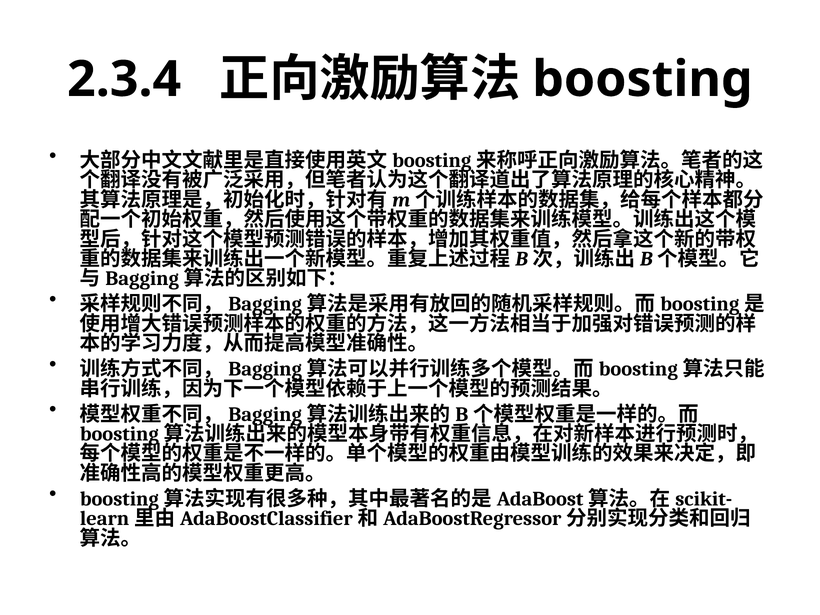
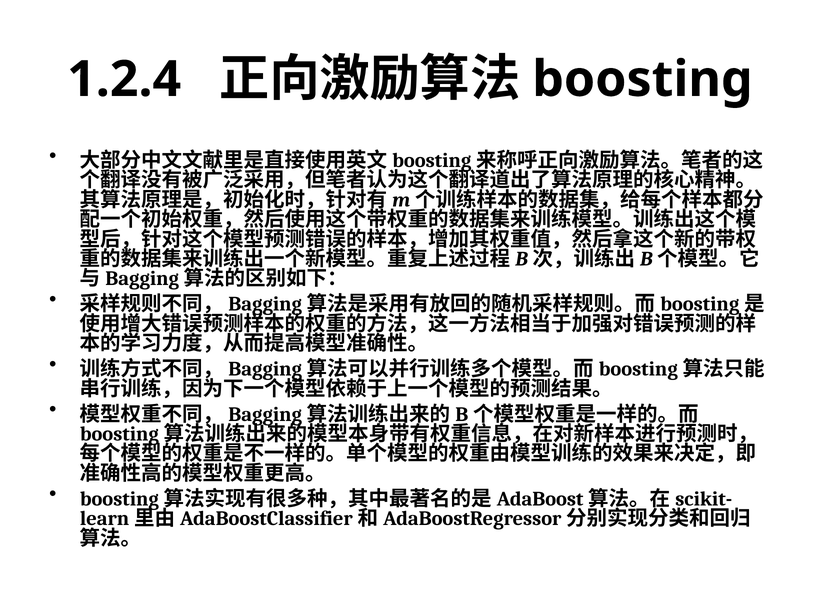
2.3.4: 2.3.4 -> 1.2.4 (124, 79)
